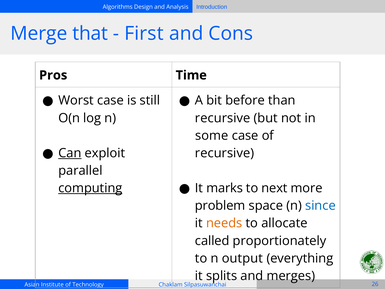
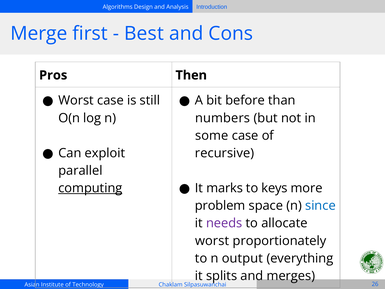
that: that -> first (90, 34)
First: First -> Best (144, 34)
Time: Time -> Then (191, 75)
recursive: recursive -> numbers (223, 118)
Can underline: present -> none (70, 153)
next: next -> keys (274, 188)
needs colour: orange -> purple (224, 223)
called: called -> worst (212, 241)
